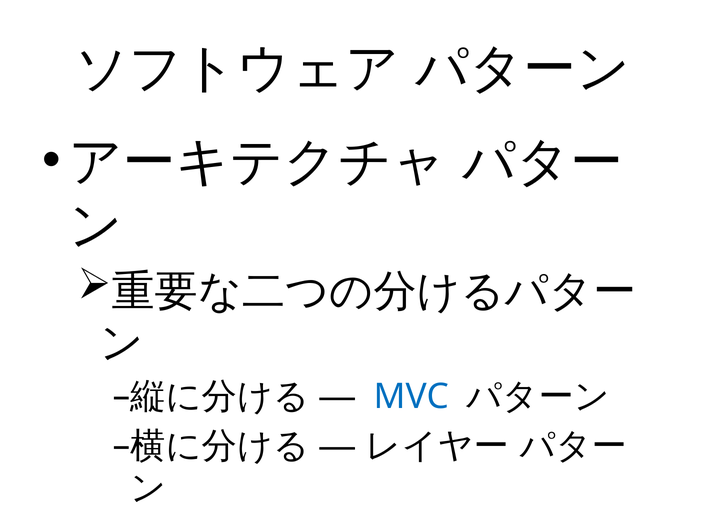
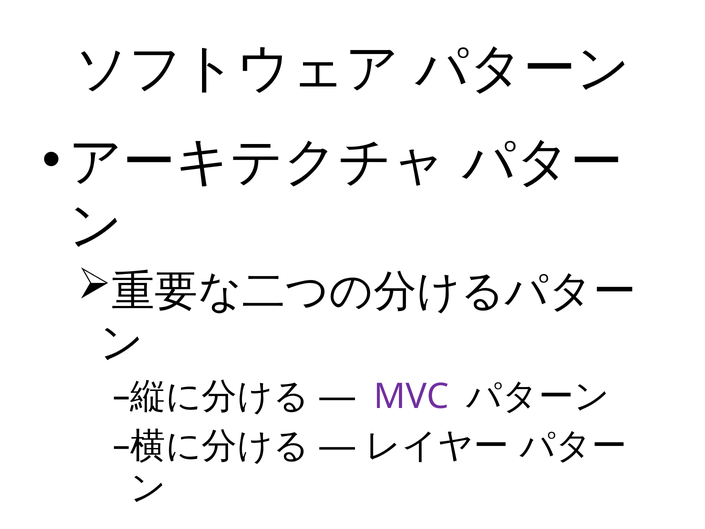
MVC colour: blue -> purple (411, 396)
